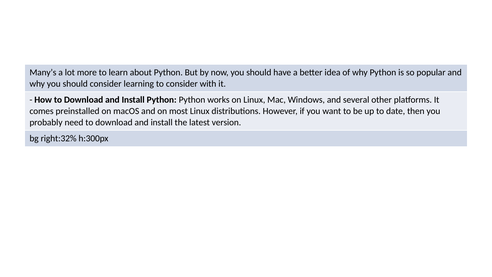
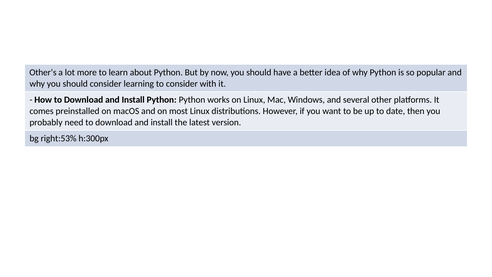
Many’s: Many’s -> Other’s (43, 72)
right:32%: right:32% -> right:53% (59, 138)
